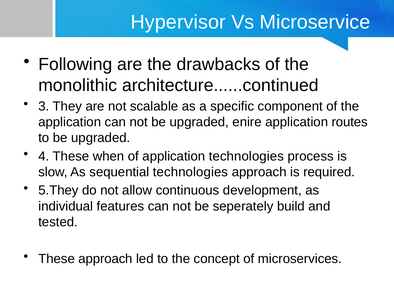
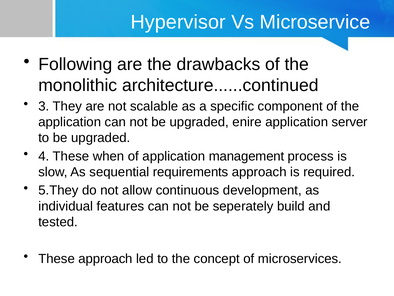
routes: routes -> server (350, 122)
application technologies: technologies -> management (247, 156)
sequential technologies: technologies -> requirements (191, 172)
